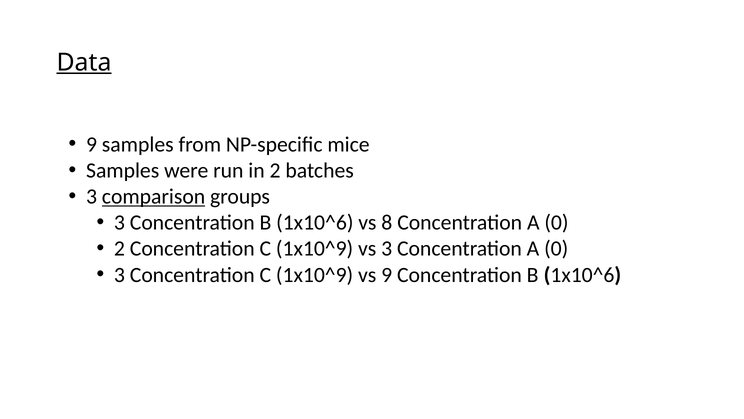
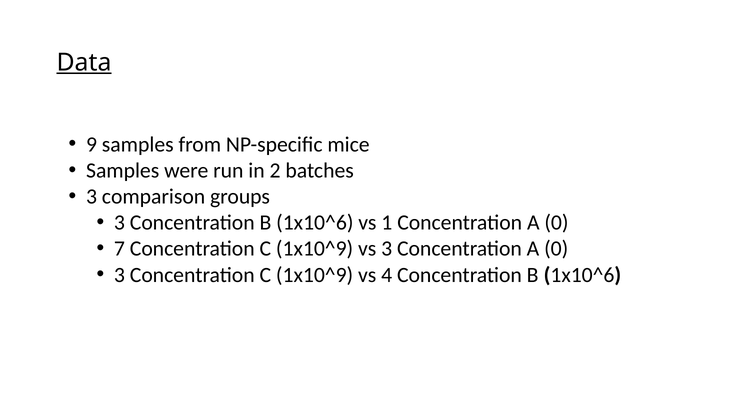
comparison underline: present -> none (154, 196)
8: 8 -> 1 (387, 222)
2: 2 -> 7 (119, 249)
vs 9: 9 -> 4 (387, 275)
